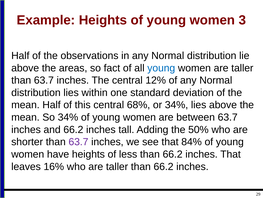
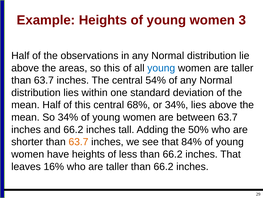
so fact: fact -> this (112, 68)
12%: 12% -> 54% (156, 80)
63.7 colour: purple -> orange (78, 141)
